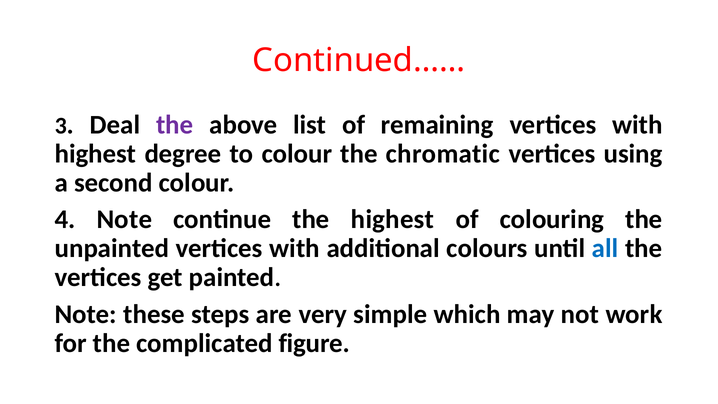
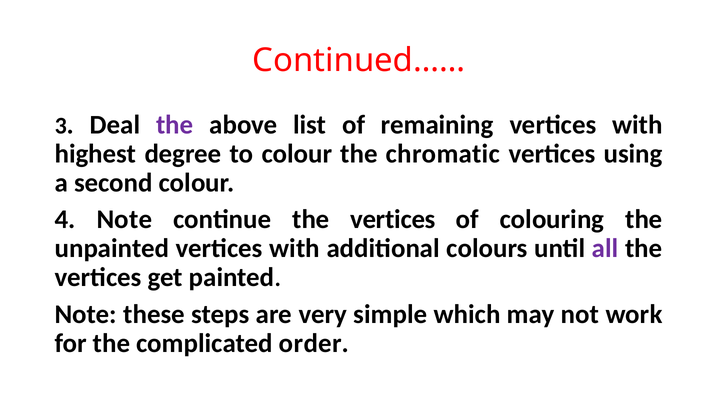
continue the highest: highest -> vertices (393, 219)
all colour: blue -> purple (605, 248)
figure: figure -> order (314, 343)
